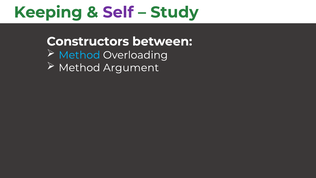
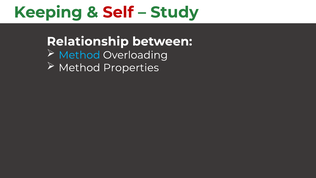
Self colour: purple -> red (118, 12)
Constructors: Constructors -> Relationship (88, 41)
Argument: Argument -> Properties (131, 68)
